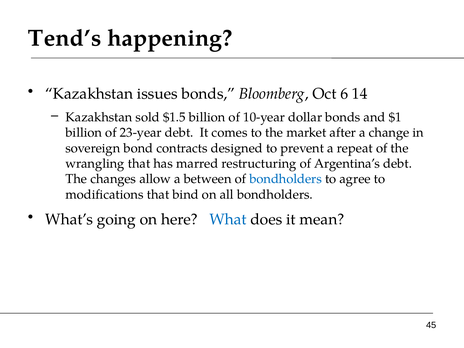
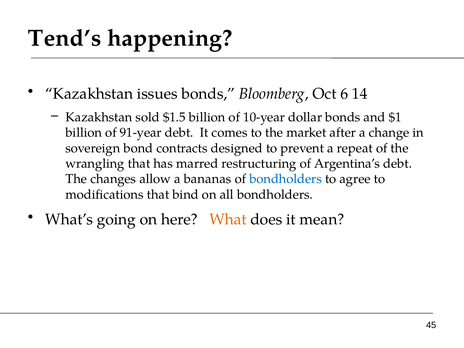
23-year: 23-year -> 91-year (141, 133)
between: between -> bananas (208, 179)
What colour: blue -> orange (228, 219)
